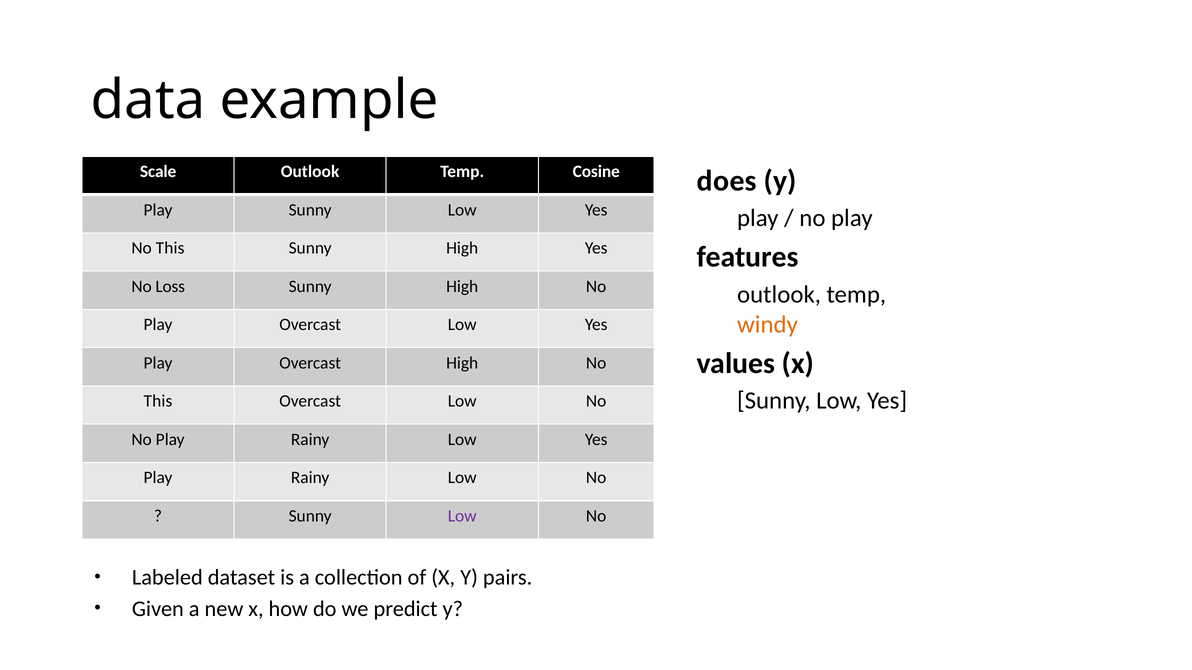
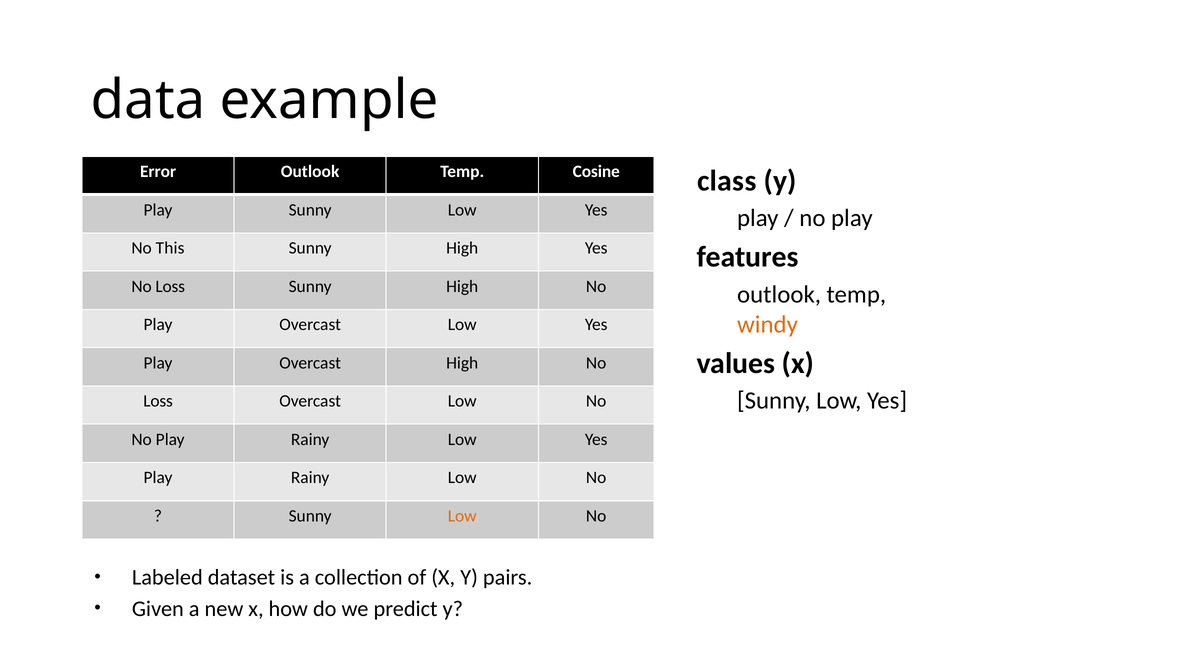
Scale: Scale -> Error (158, 172)
does: does -> class (727, 181)
This: This -> Loss (158, 401)
Low colour: purple -> orange (462, 516)
